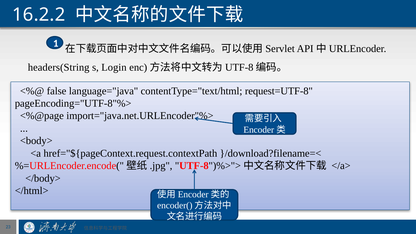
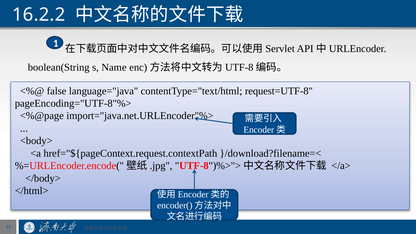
headers(String: headers(String -> boolean(String (59, 67)
Login: Login -> Name (114, 67)
